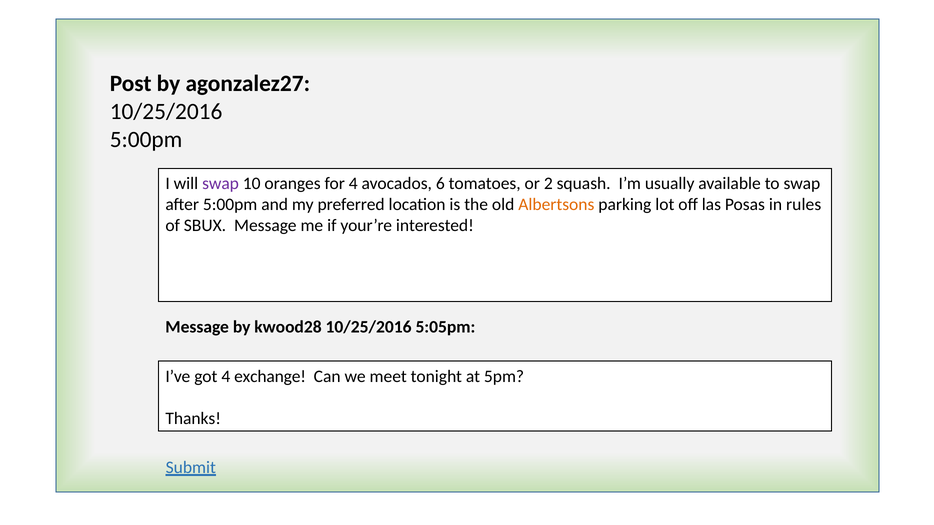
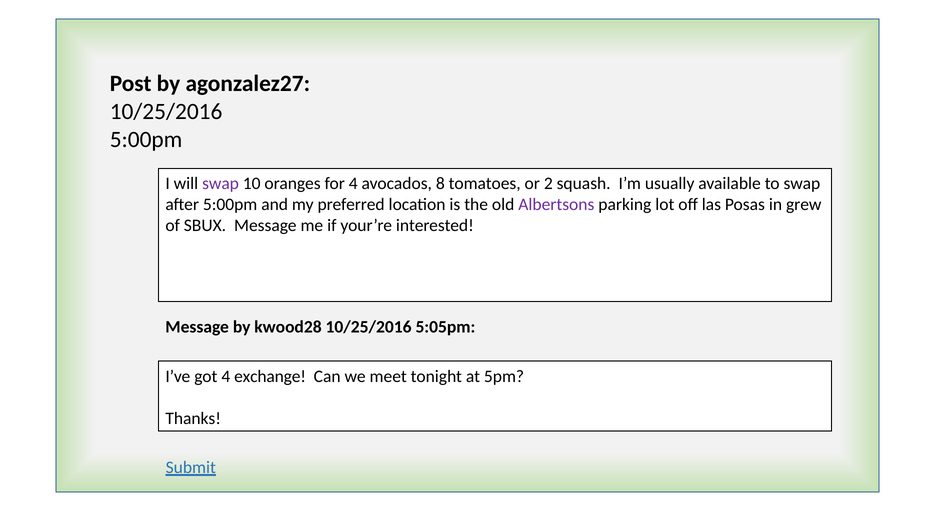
6: 6 -> 8 (440, 184)
Albertsons colour: orange -> purple (556, 205)
rules: rules -> grew (804, 205)
